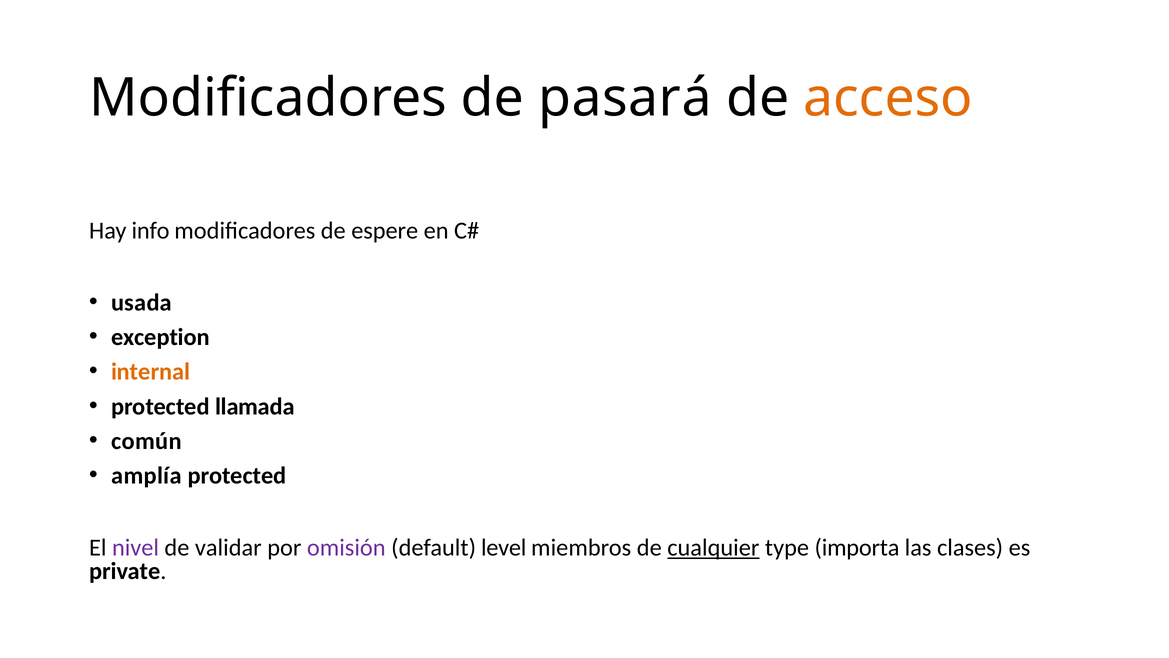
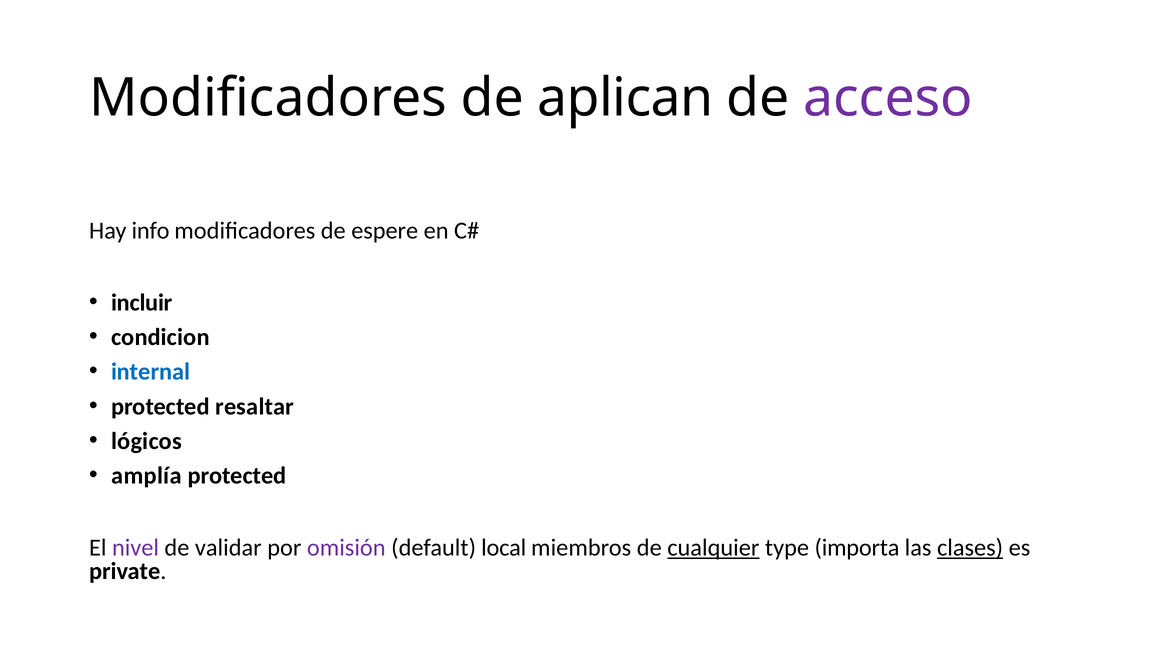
pasará: pasará -> aplican (625, 98)
acceso colour: orange -> purple (888, 98)
usada: usada -> incluir (142, 302)
exception: exception -> condicion (160, 337)
internal colour: orange -> blue (151, 372)
llamada: llamada -> resaltar (255, 406)
común: común -> lógicos (147, 441)
level: level -> local (504, 547)
clases underline: none -> present (970, 547)
